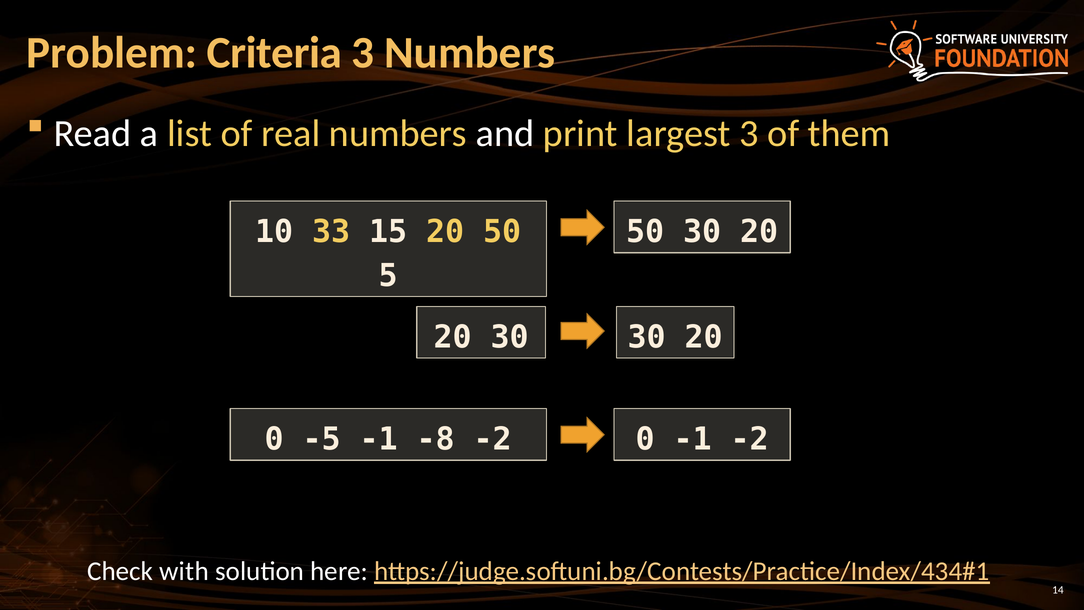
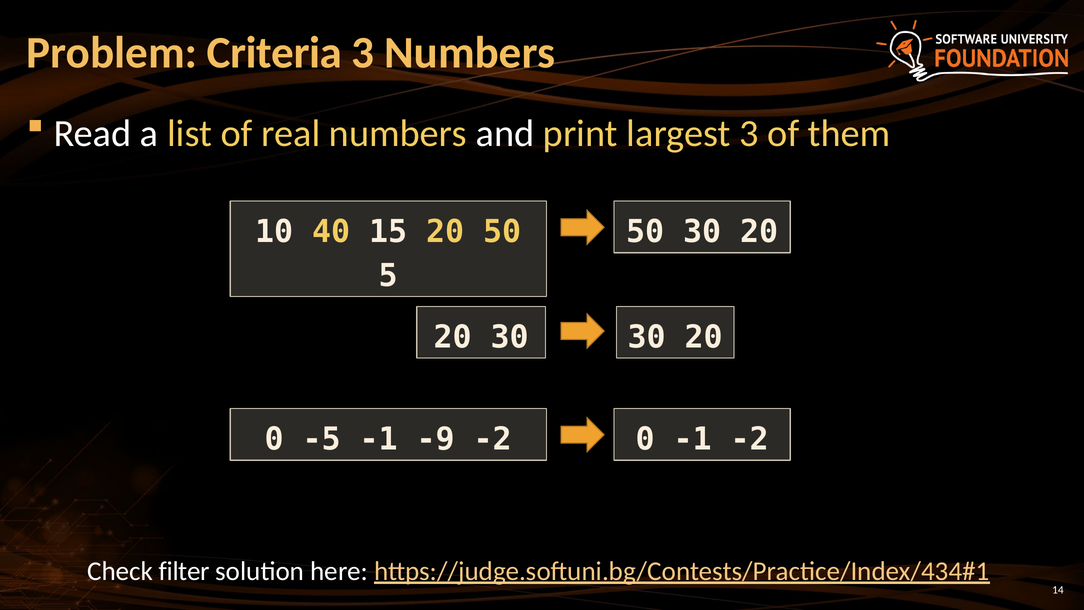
33: 33 -> 40 (331, 232)
-8: -8 -> -9 (436, 439)
with: with -> filter (184, 571)
